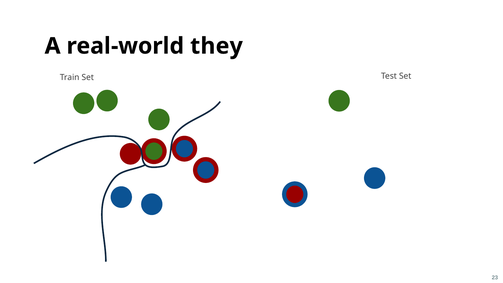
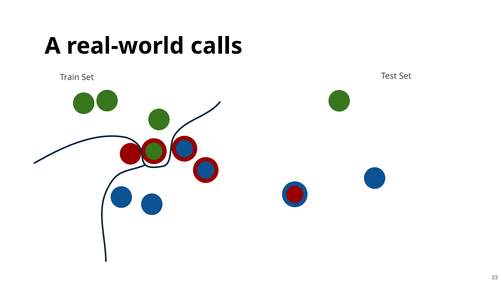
they: they -> calls (216, 46)
